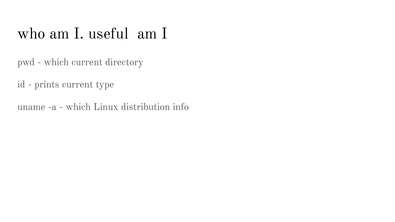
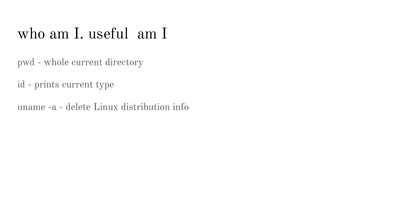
which: which -> whole (56, 62)
which: which -> delete (78, 107)
